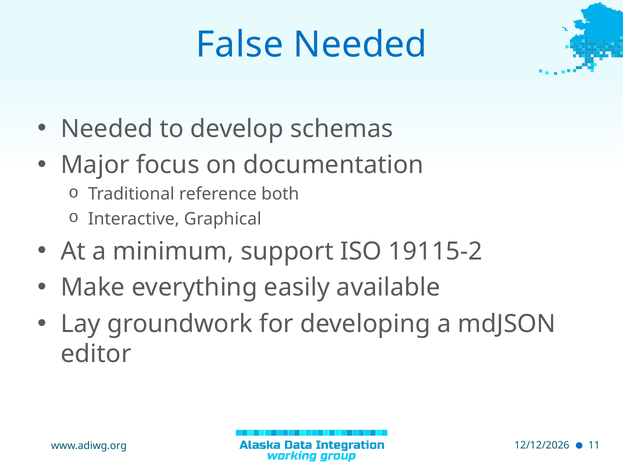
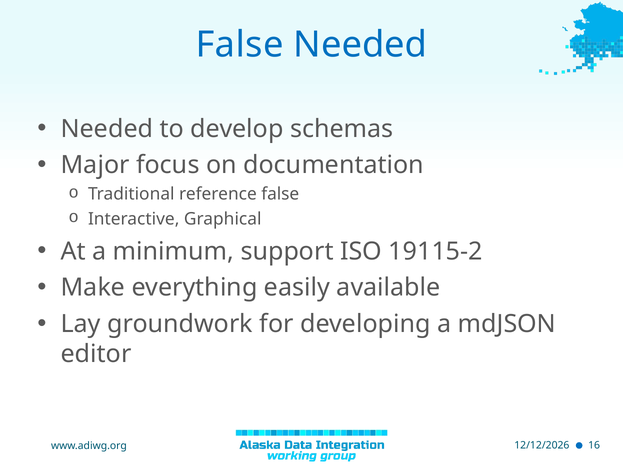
reference both: both -> false (280, 194)
11: 11 -> 16 (594, 445)
